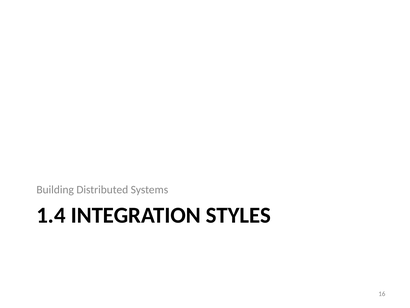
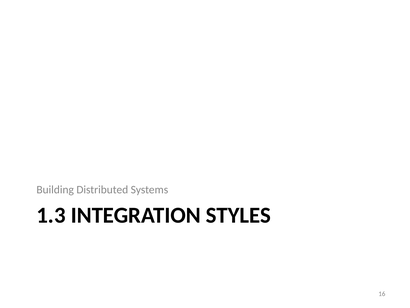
1.4: 1.4 -> 1.3 (51, 215)
